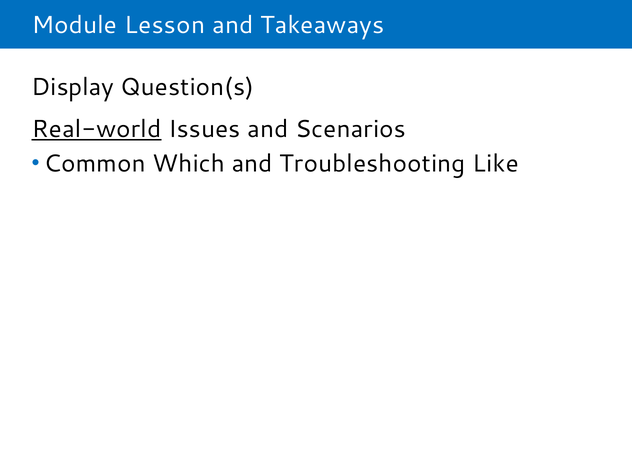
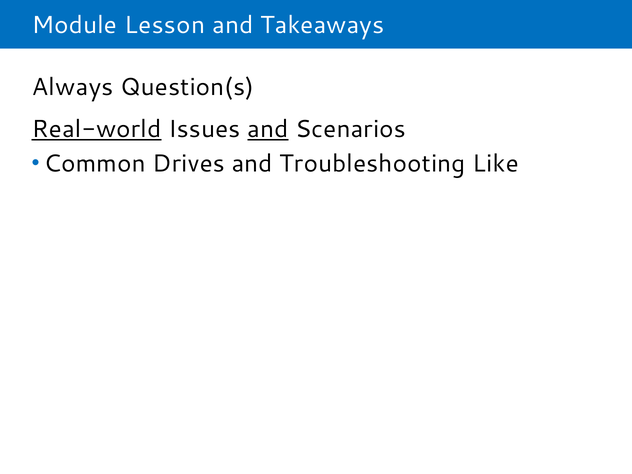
Display: Display -> Always (73, 87)
and underline: none -> present (268, 129)
Which: Which -> Drives (189, 164)
